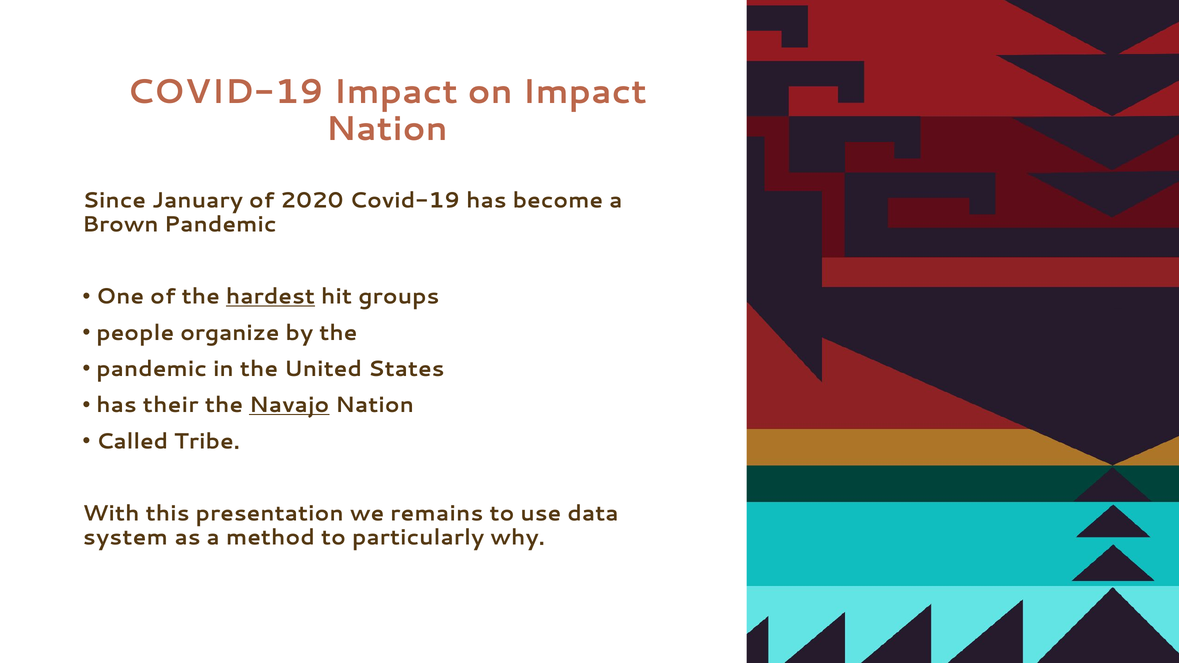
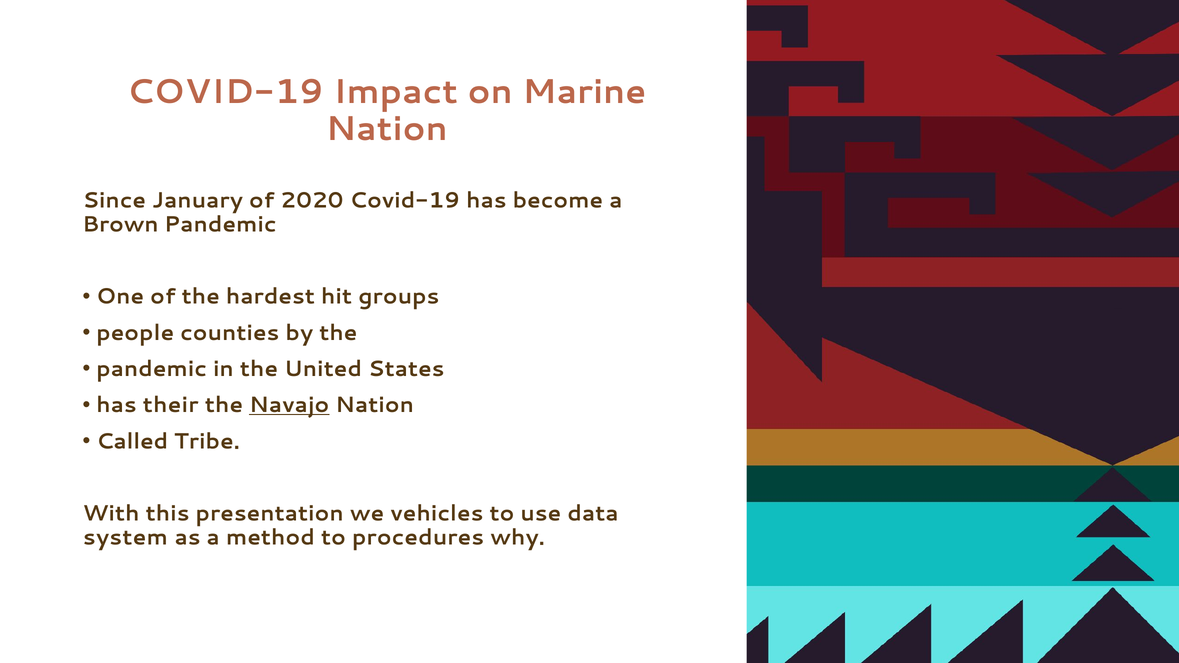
on Impact: Impact -> Marine (584, 92)
hardest underline: present -> none (270, 297)
organize: organize -> counties (230, 333)
remains: remains -> vehicles (437, 514)
particularly: particularly -> procedures (418, 538)
